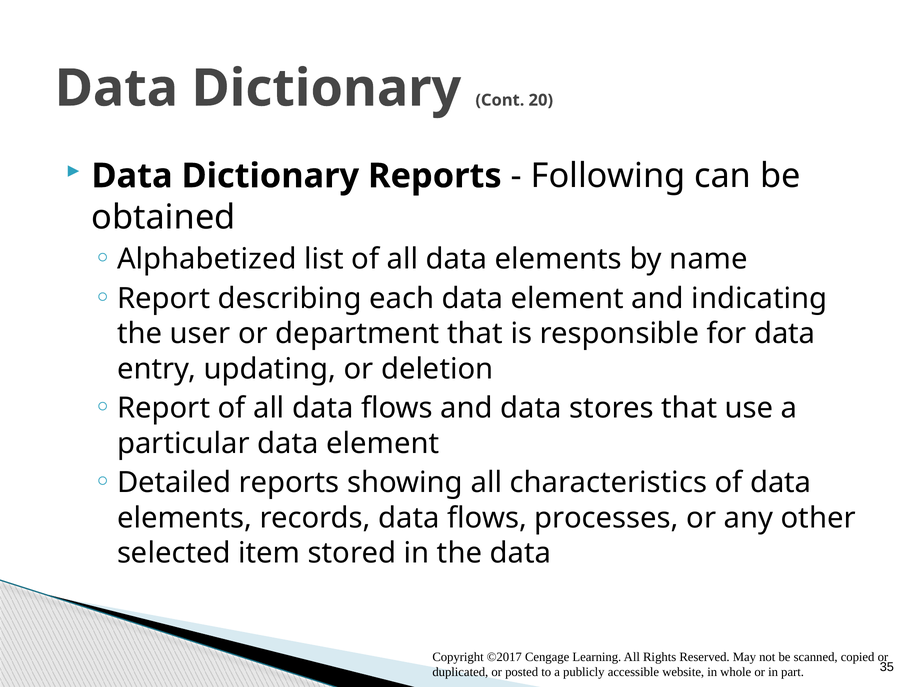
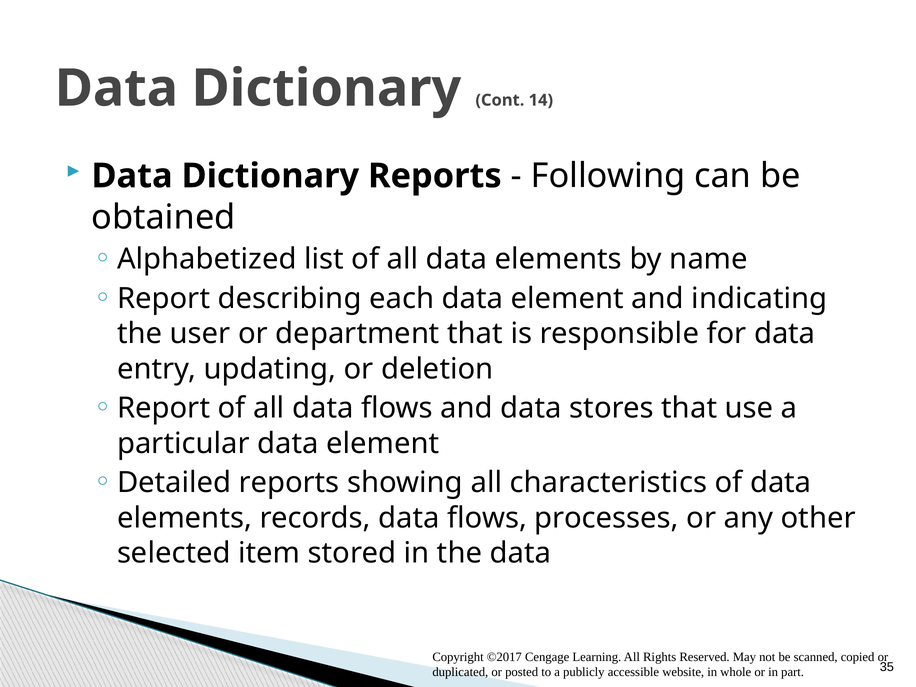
20: 20 -> 14 (541, 100)
